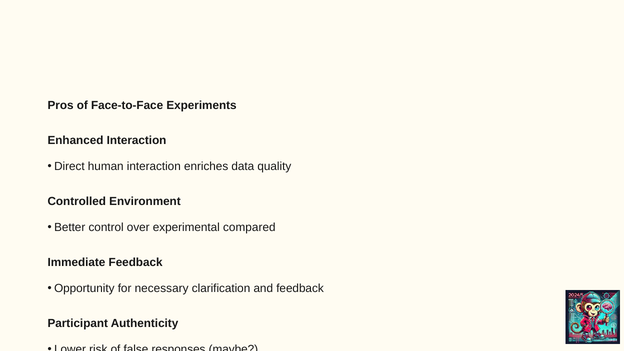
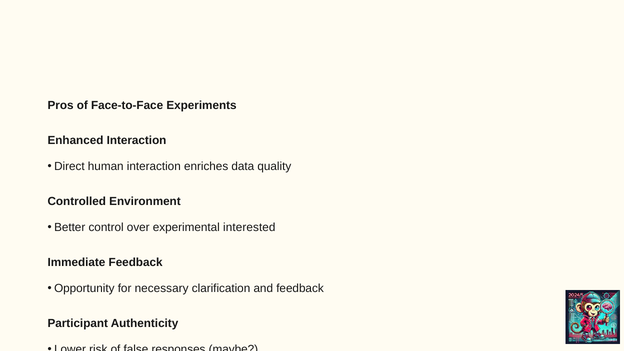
compared: compared -> interested (249, 227)
